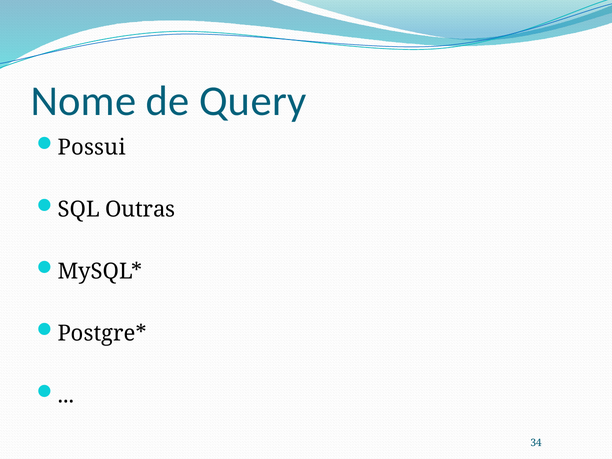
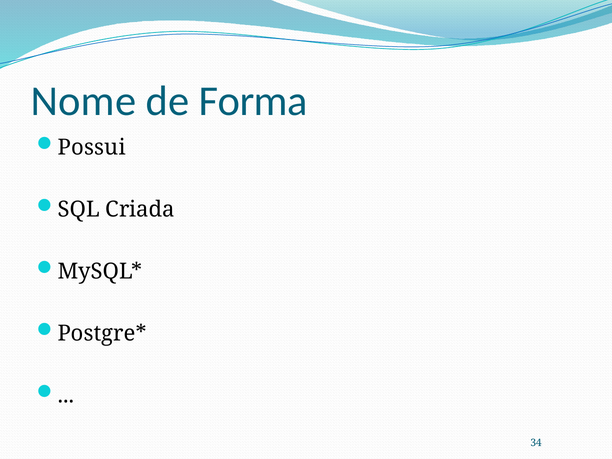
Query: Query -> Forma (253, 101)
Outras: Outras -> Criada (140, 209)
